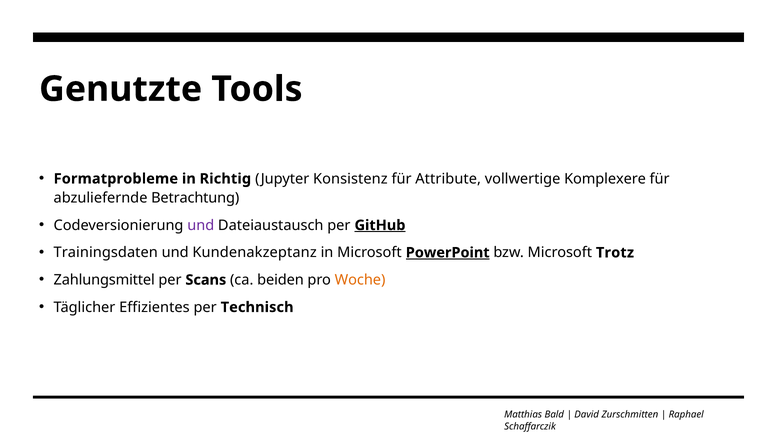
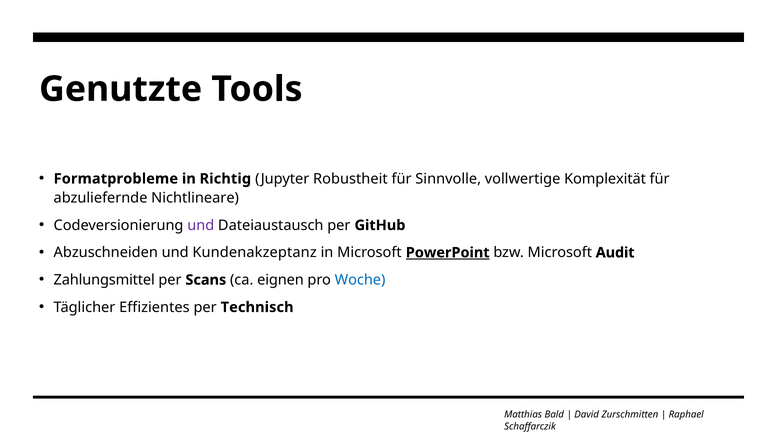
Konsistenz: Konsistenz -> Robustheit (350, 179)
Attribute: Attribute -> Sinnvolle (448, 179)
Komplexere: Komplexere -> Komplexität (605, 179)
Betrachtung: Betrachtung -> Nichtlineare (195, 198)
GitHub underline: present -> none (380, 225)
Trainingsdaten: Trainingsdaten -> Abzuschneiden (106, 253)
Trotz: Trotz -> Audit (615, 253)
beiden: beiden -> eignen (280, 280)
Woche colour: orange -> blue (360, 280)
